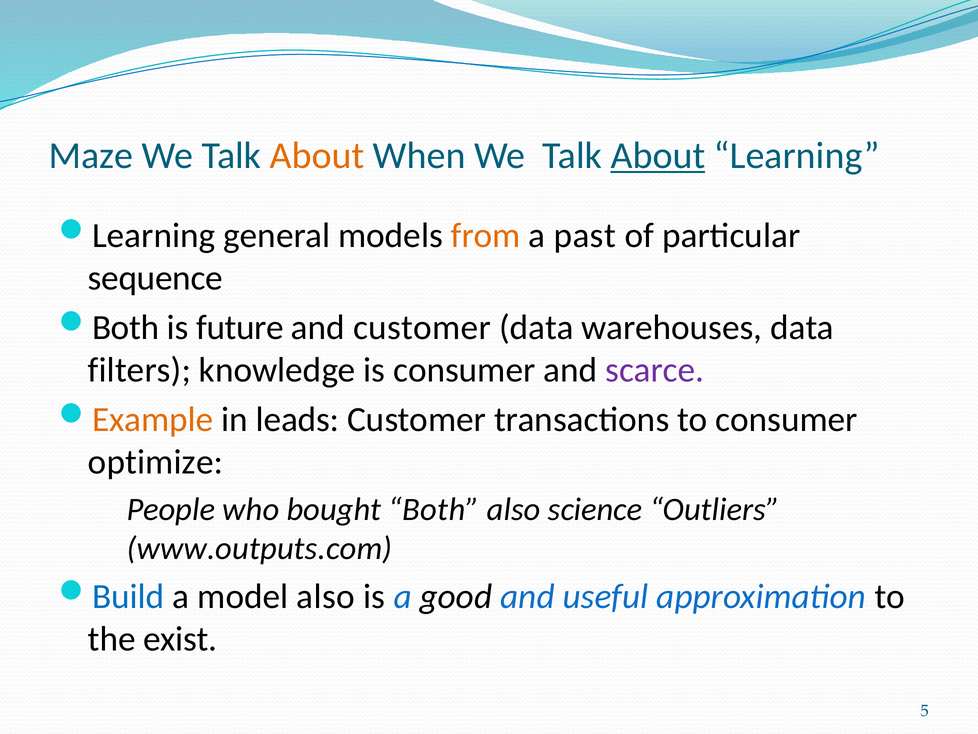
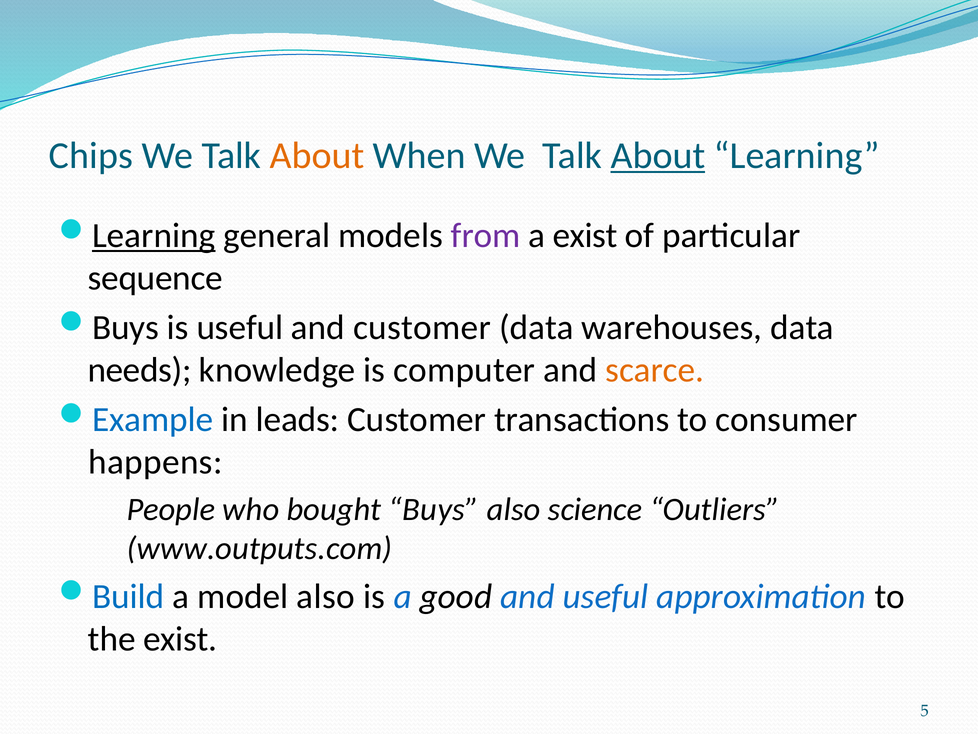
Maze: Maze -> Chips (91, 156)
Learning underline: none -> present (154, 236)
from colour: orange -> purple (486, 236)
a past: past -> exist (585, 236)
Both: Both -> Buys (125, 328)
is future: future -> useful (240, 328)
filters: filters -> needs (140, 370)
is consumer: consumer -> computer (464, 370)
scarce colour: purple -> orange (655, 370)
Example colour: orange -> blue (153, 420)
optimize: optimize -> happens (155, 462)
bought Both: Both -> Buys (434, 509)
